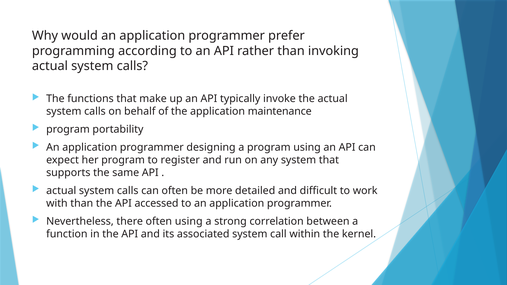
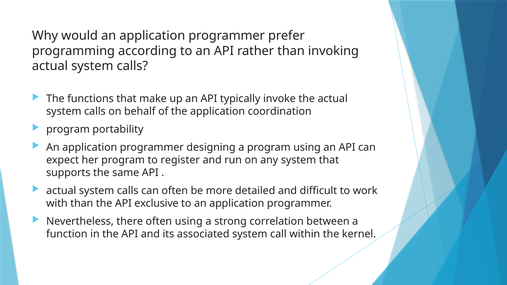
maintenance: maintenance -> coordination (280, 112)
accessed: accessed -> exclusive (156, 203)
